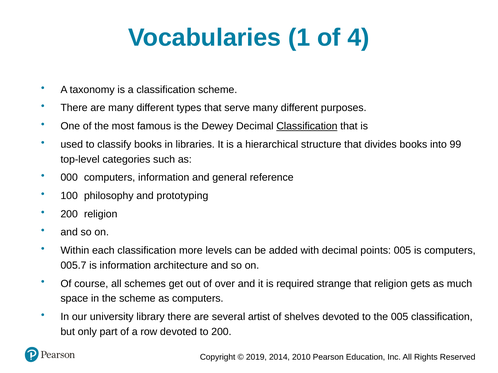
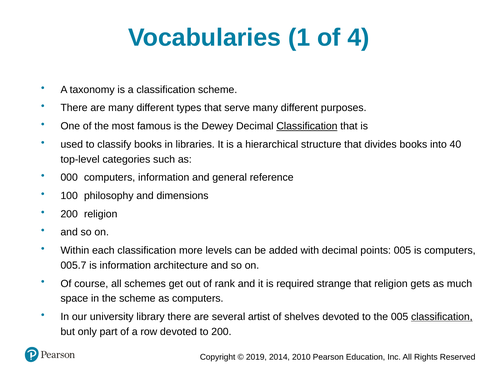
99: 99 -> 40 (455, 145)
prototyping: prototyping -> dimensions (182, 196)
over: over -> rank (225, 284)
classification underline: none -> present (442, 317)
